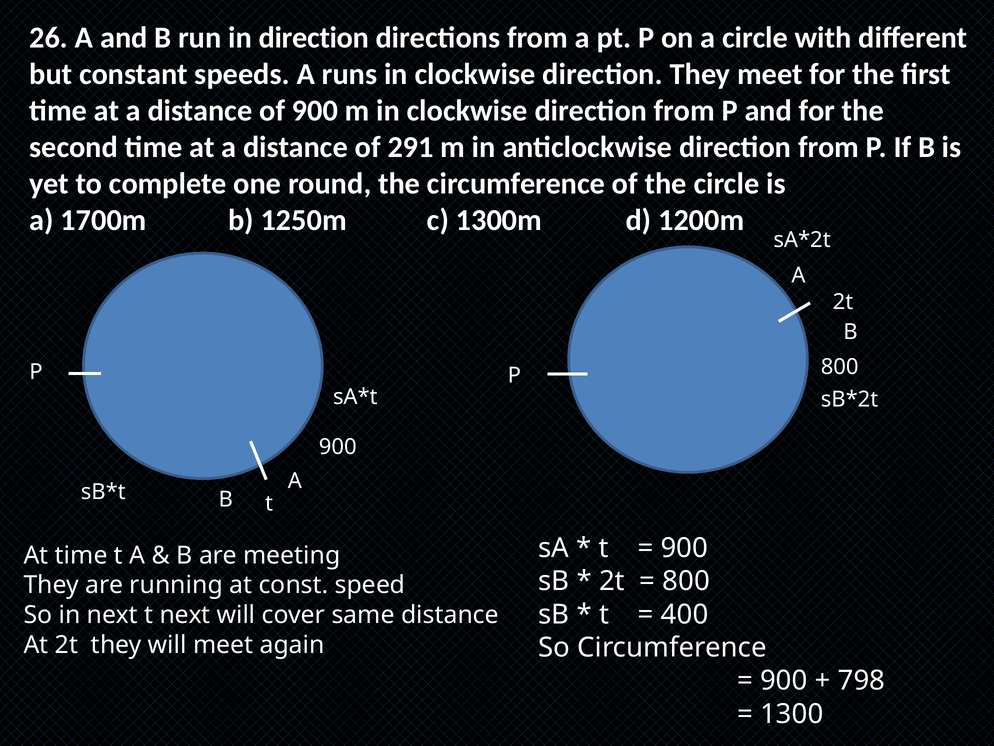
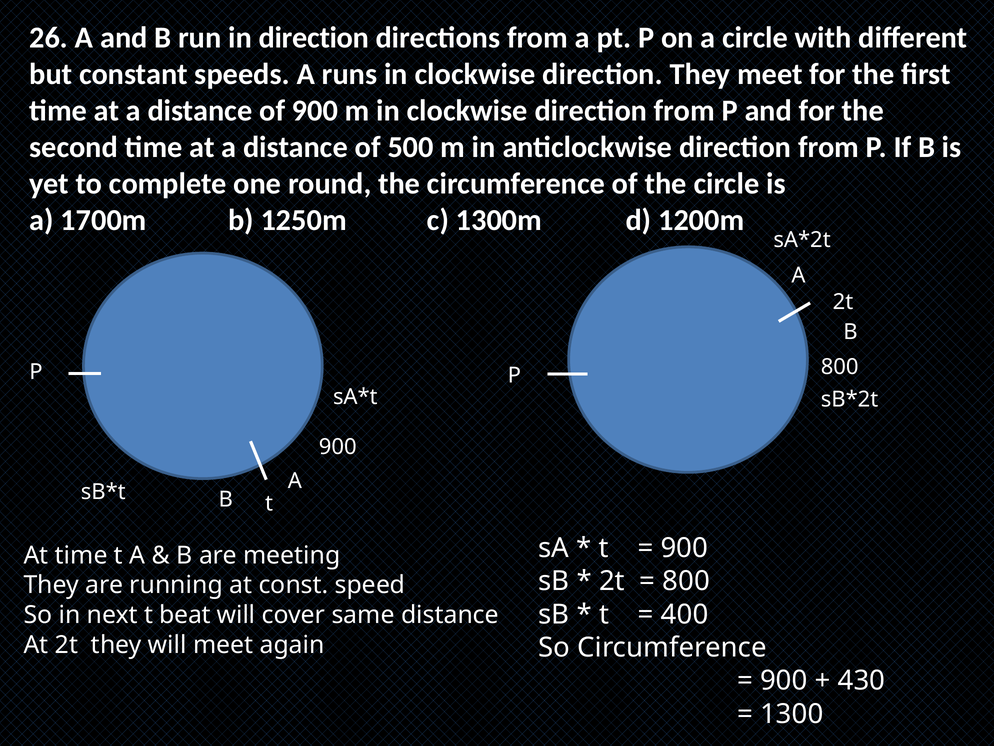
291: 291 -> 500 (411, 147)
t next: next -> beat (185, 615)
798: 798 -> 430 (861, 680)
